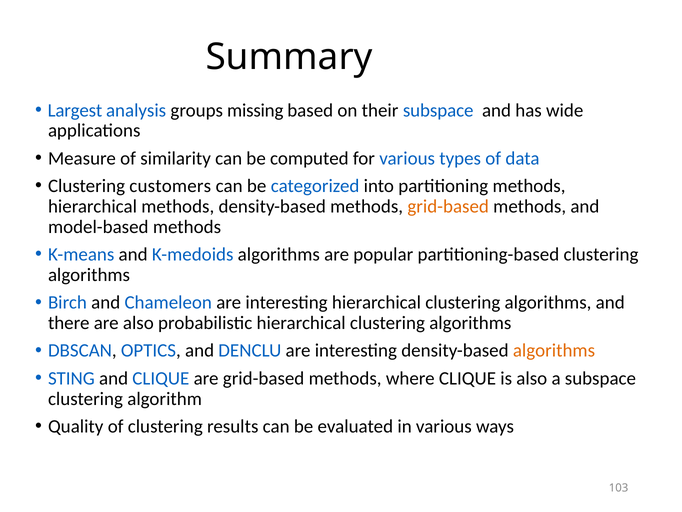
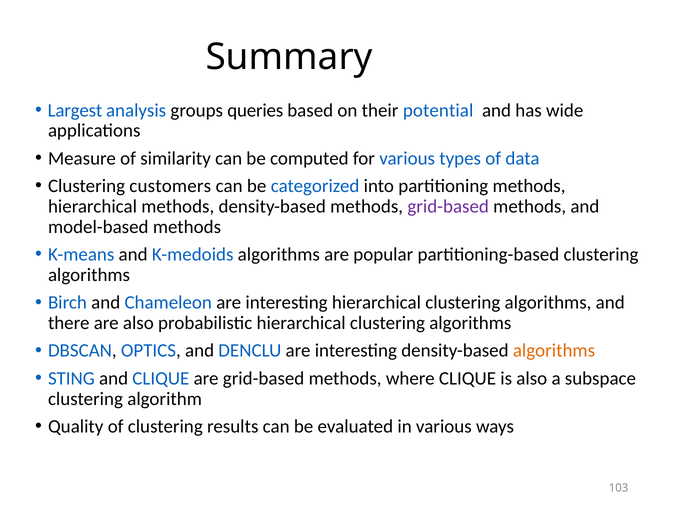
missing: missing -> queries (255, 110)
their subspace: subspace -> potential (438, 110)
grid-based colour: orange -> purple (448, 206)
